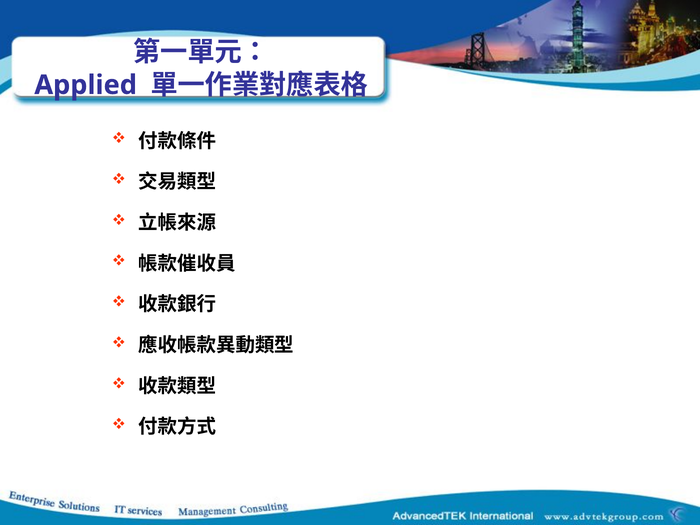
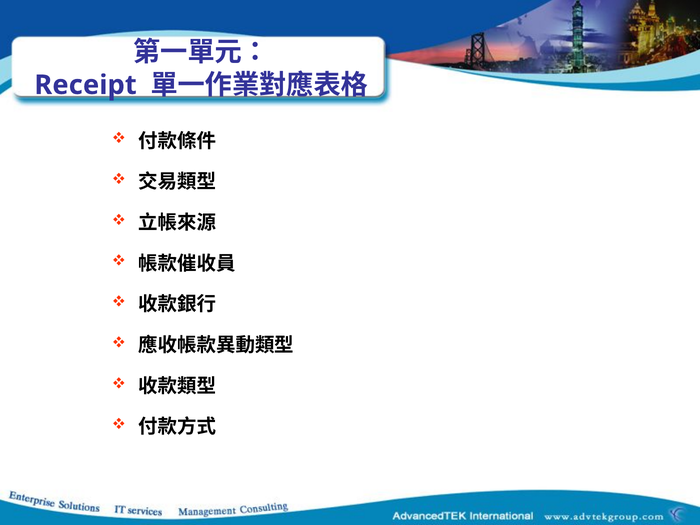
Applied: Applied -> Receipt (86, 85)
